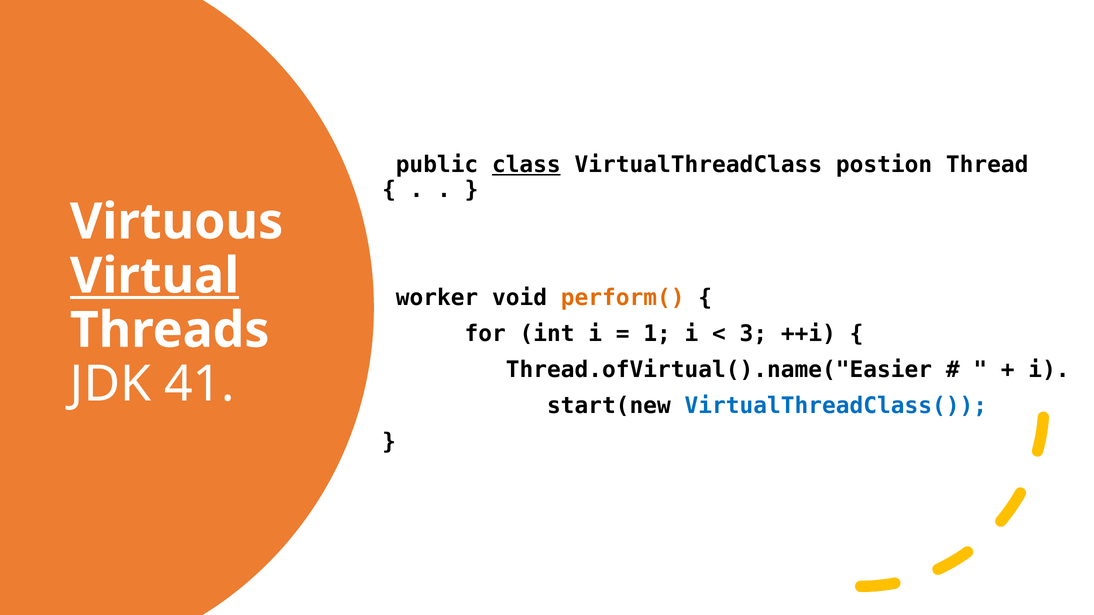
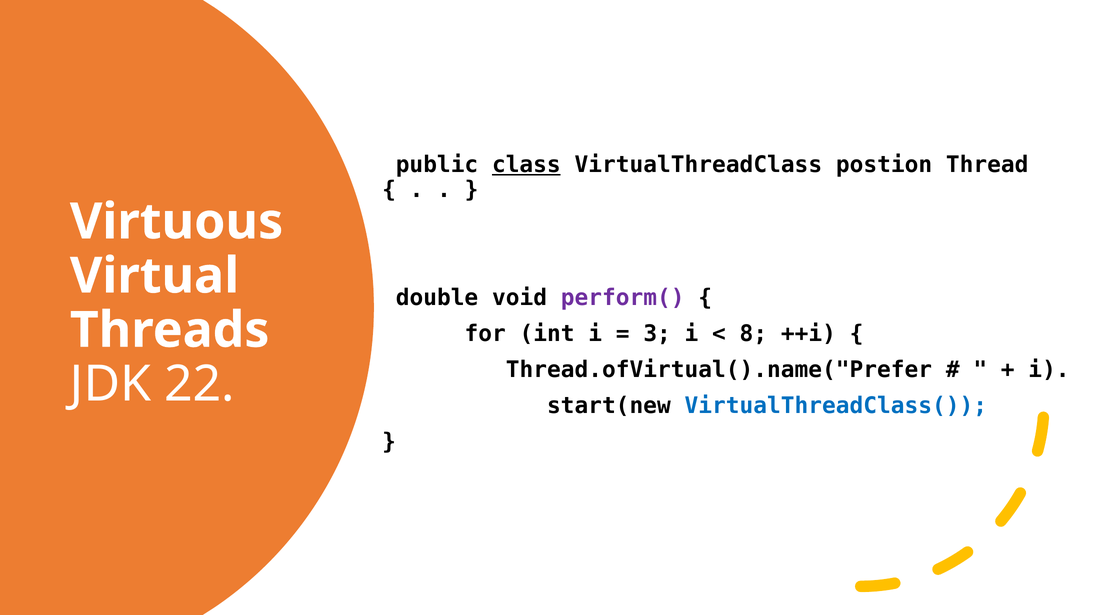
Virtual underline: present -> none (154, 276)
worker: worker -> double (437, 298)
perform( colour: orange -> purple (623, 298)
1: 1 -> 3 (657, 334)
3: 3 -> 8 (753, 334)
Thread.ofVirtual().name("Easier: Thread.ofVirtual().name("Easier -> Thread.ofVirtual().name("Prefer (719, 370)
41: 41 -> 22 (200, 385)
